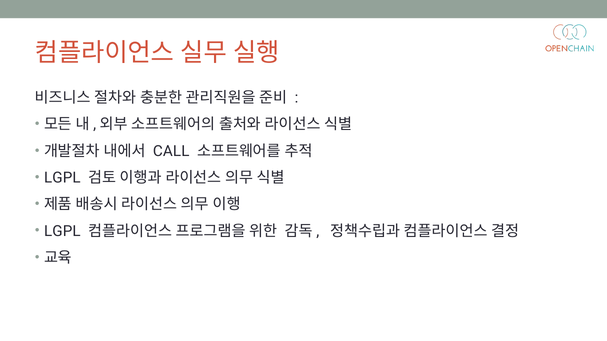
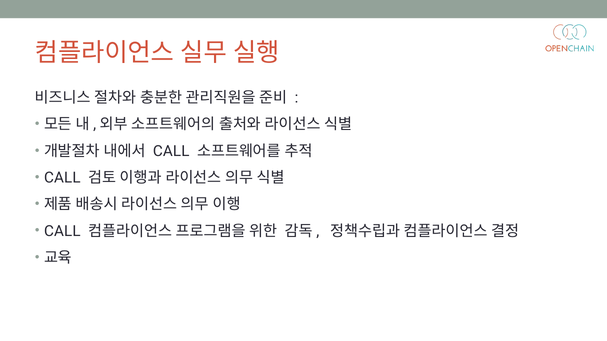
LGPL: LGPL -> CALL (62, 178)
LGPL: LGPL -> CALL (62, 231)
